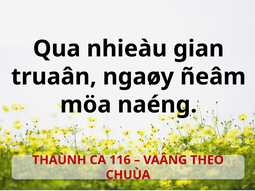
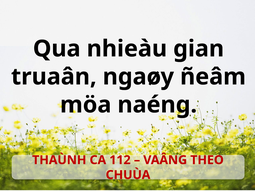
116: 116 -> 112 (120, 160)
